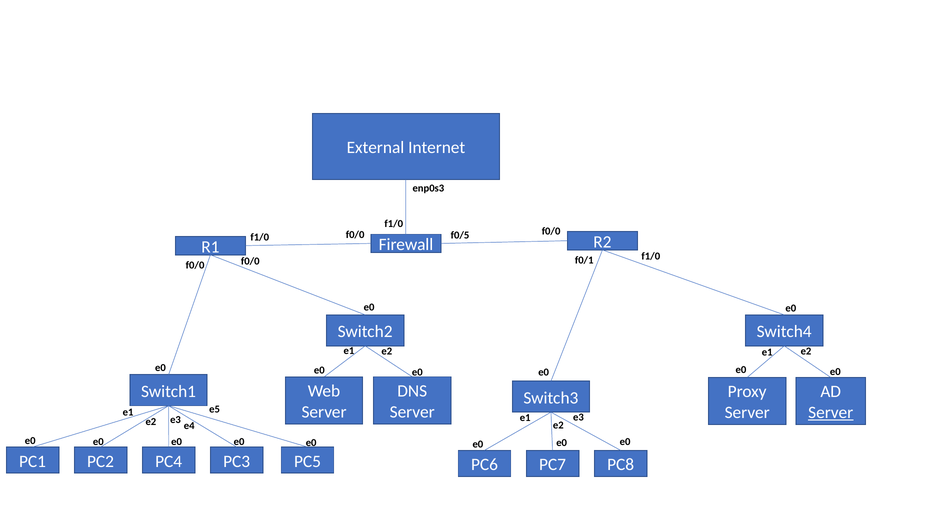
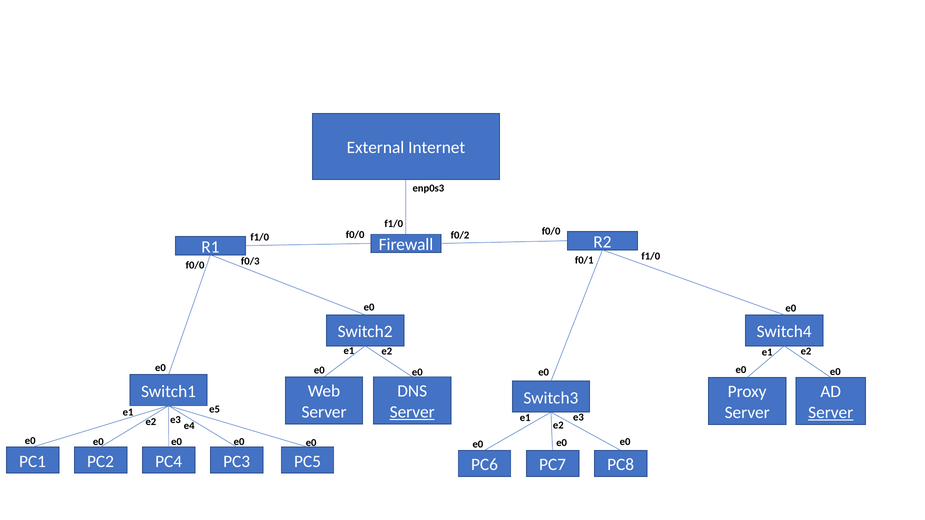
f0/5: f0/5 -> f0/2 (460, 235)
f0/0 f0/0: f0/0 -> f0/3 (250, 261)
Server underline: none -> present (412, 412)
